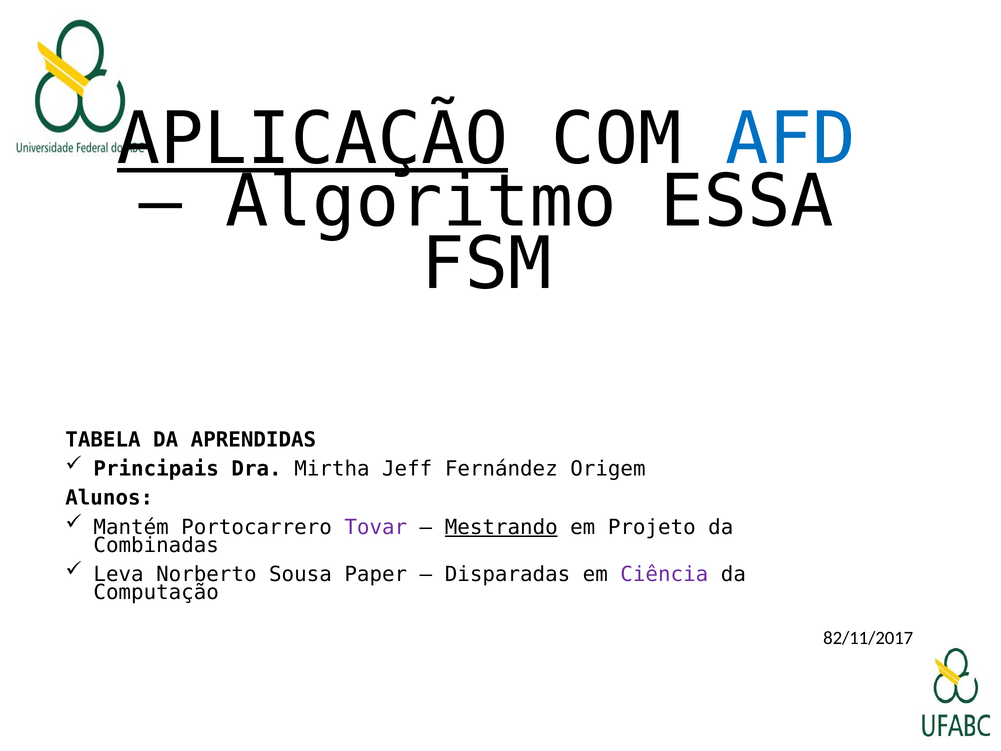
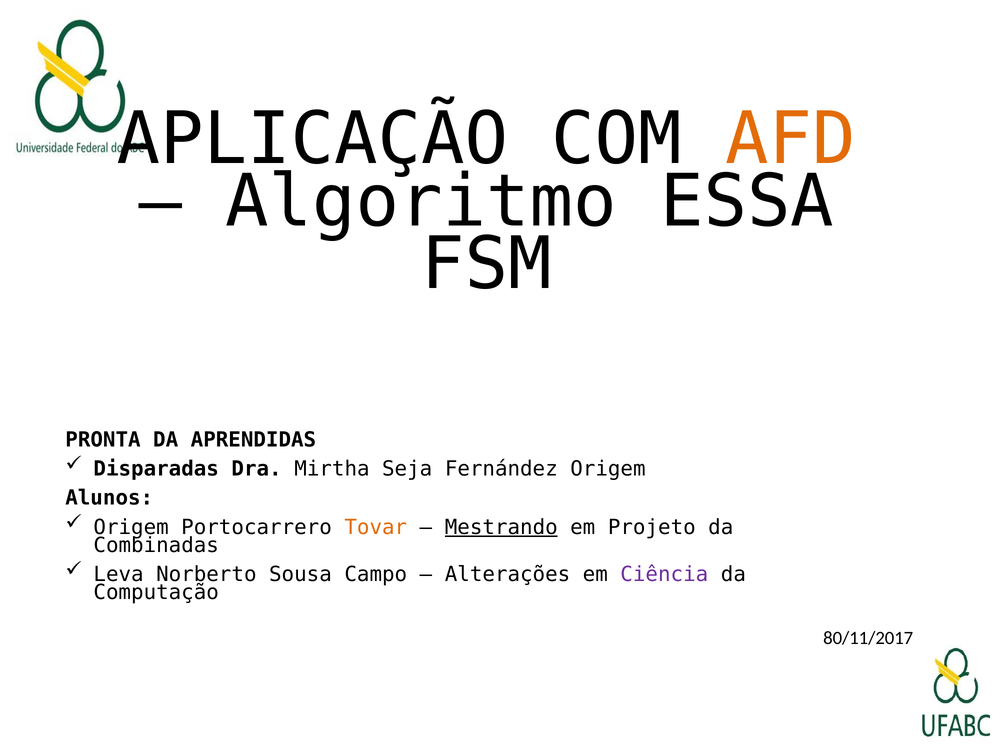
APLICAÇÃO underline: present -> none (312, 139)
AFD colour: blue -> orange (790, 139)
TABELA: TABELA -> PRONTA (103, 440)
Principais: Principais -> Disparadas (156, 469)
Jeff: Jeff -> Seja (407, 469)
Mantém: Mantém -> Origem (131, 527)
Tovar colour: purple -> orange (376, 527)
Paper: Paper -> Campo (376, 574)
Disparadas: Disparadas -> Alterações (508, 574)
82/11/2017: 82/11/2017 -> 80/11/2017 (868, 638)
